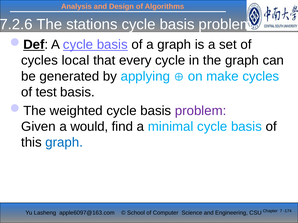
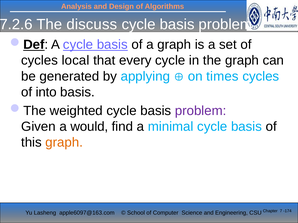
stations: stations -> discuss (92, 24)
make: make -> times (222, 76)
test: test -> into (46, 92)
graph colour: blue -> orange (64, 143)
